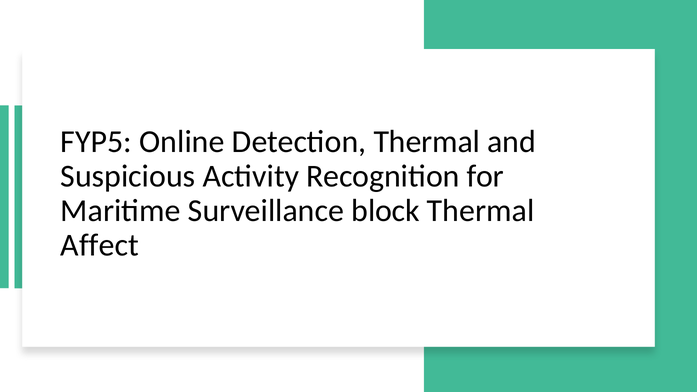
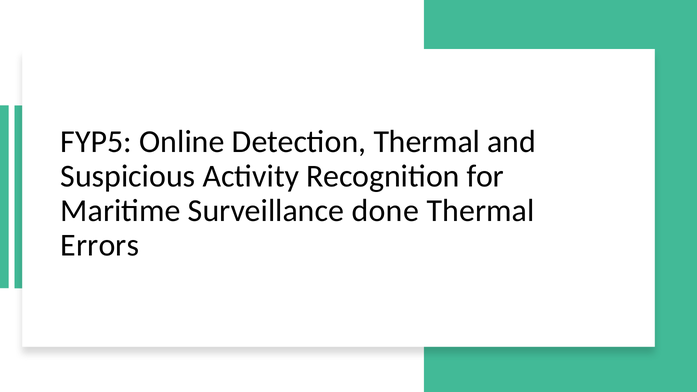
block: block -> done (385, 211)
Affect: Affect -> Errors (100, 245)
